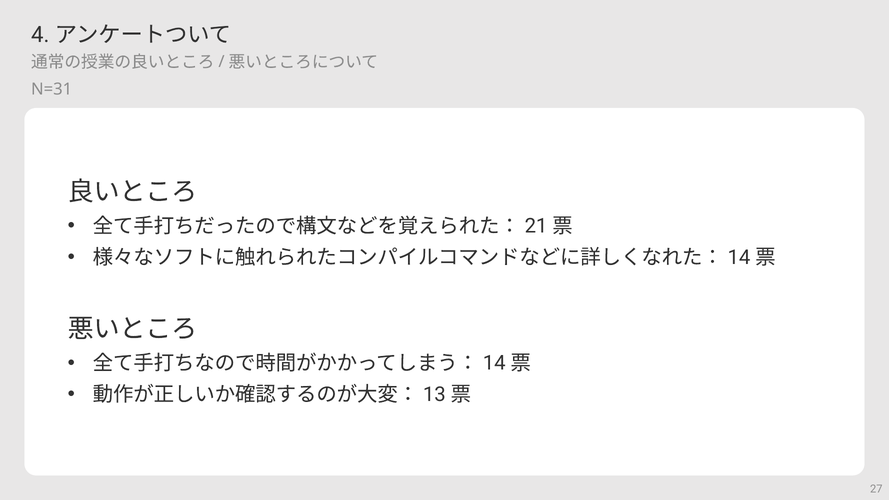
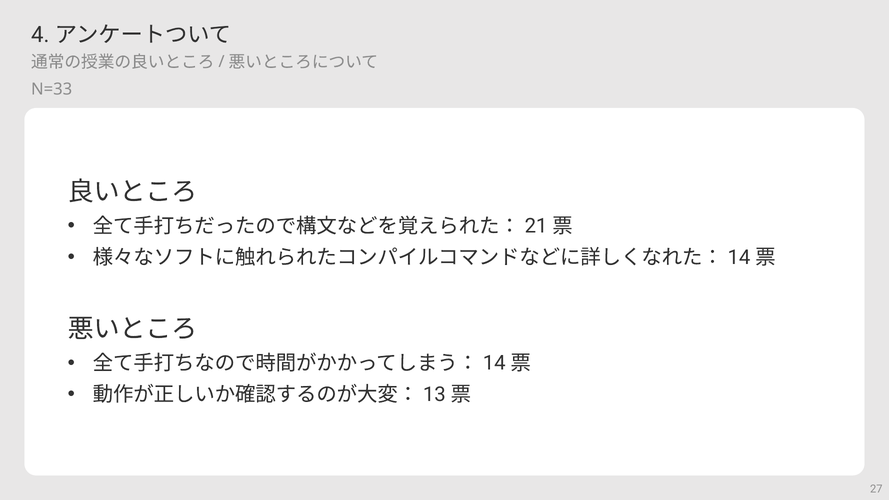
N=31: N=31 -> N=33 (52, 89)
